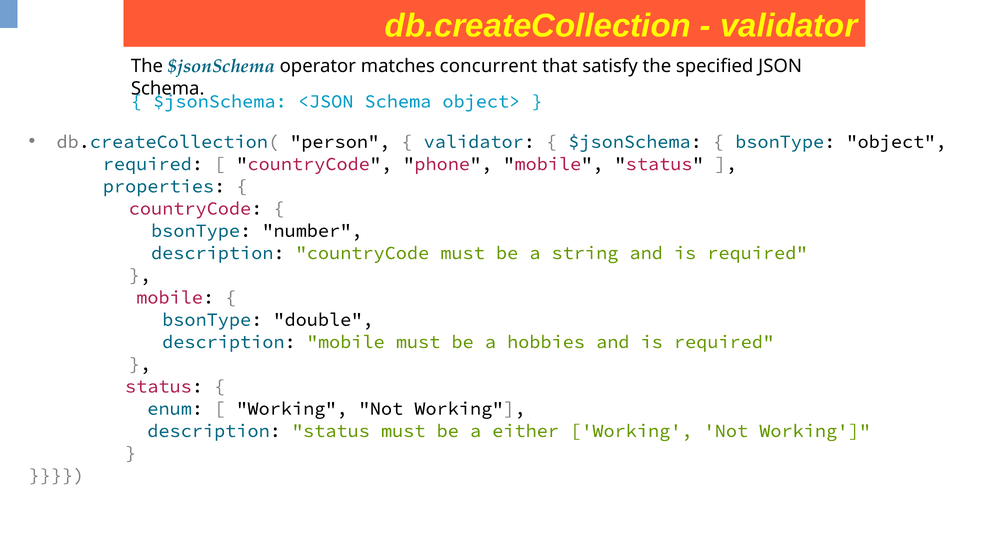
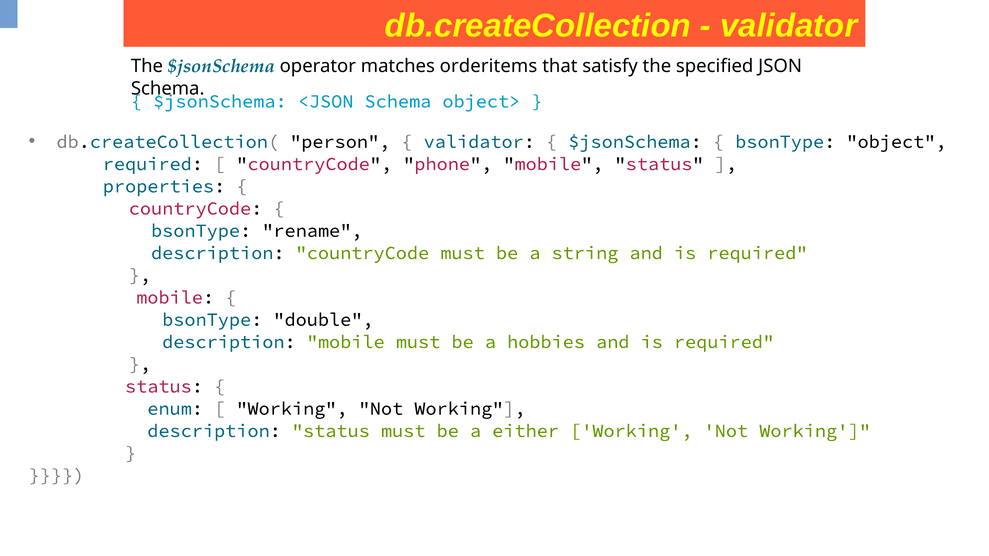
concurrent: concurrent -> orderitems (489, 66)
number: number -> rename (312, 231)
